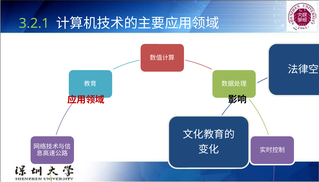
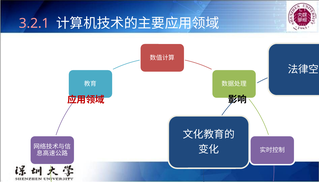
3.2.1 colour: light green -> pink (34, 23)
